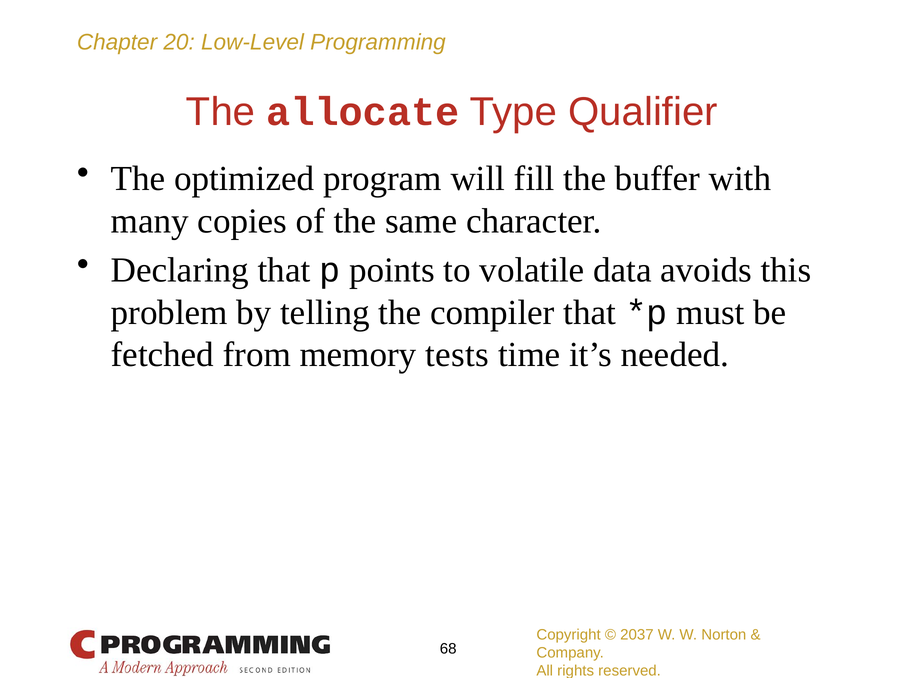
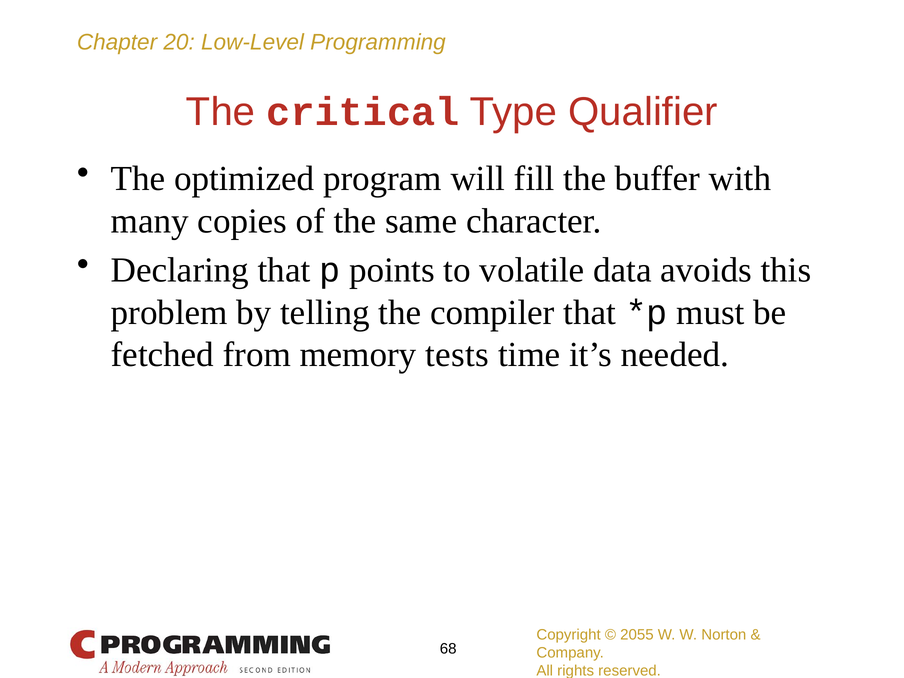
allocate: allocate -> critical (363, 112)
2037: 2037 -> 2055 (637, 635)
